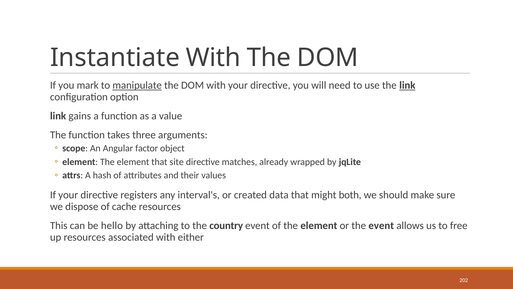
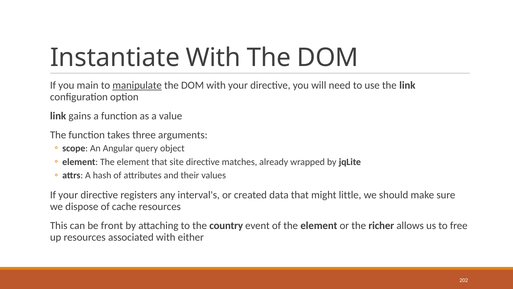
mark: mark -> main (88, 85)
link underline: present -> none (407, 85)
factor: factor -> query (147, 148)
both: both -> little (350, 195)
hello: hello -> front (112, 225)
the event: event -> richer (381, 225)
